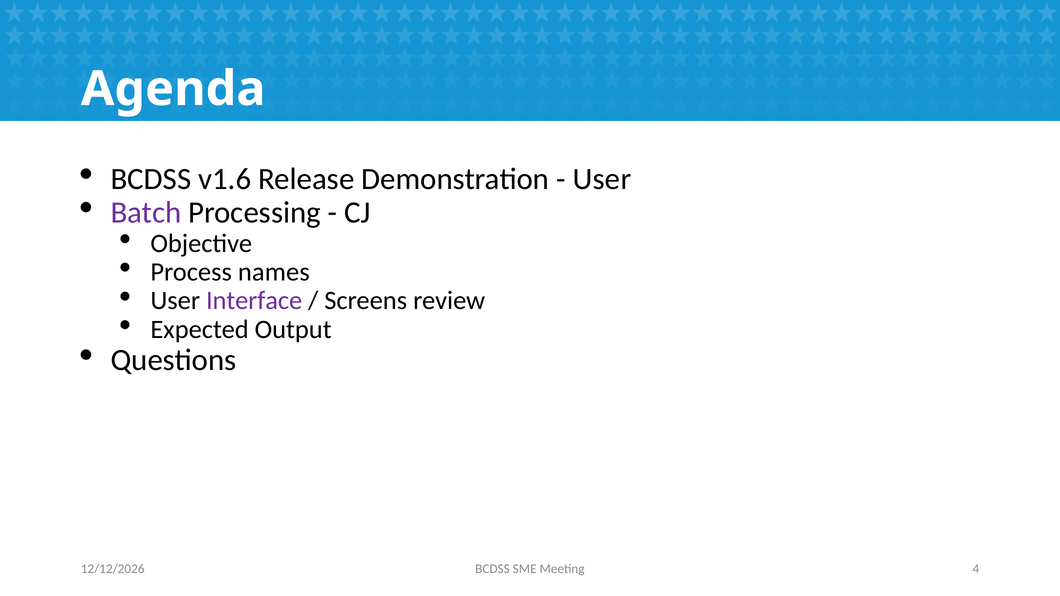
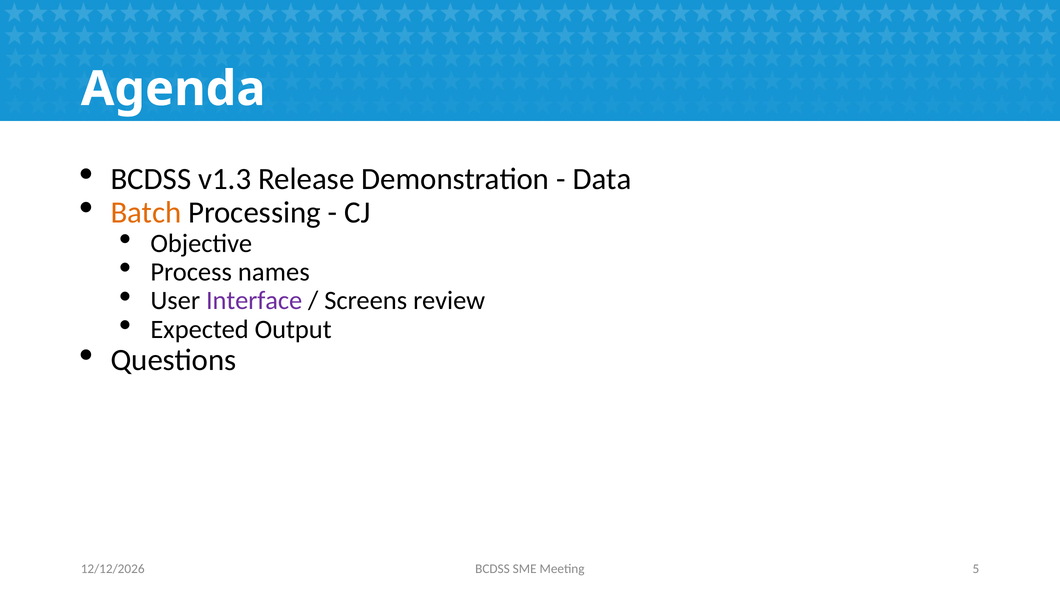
v1.6: v1.6 -> v1.3 (225, 179)
User: User -> Data (602, 179)
Batch colour: purple -> orange (146, 213)
4: 4 -> 5 (976, 569)
